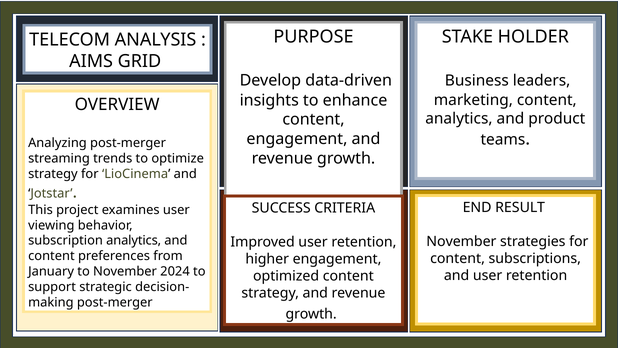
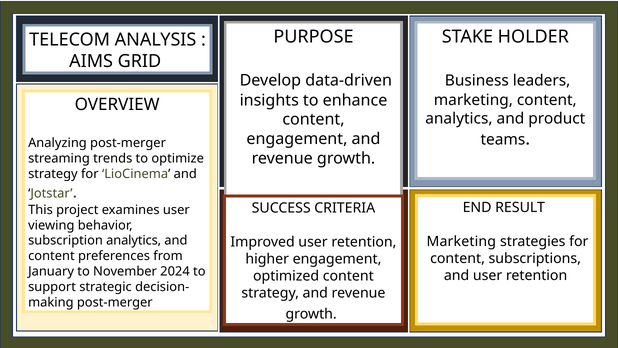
November: November -> Marketing (461, 241)
